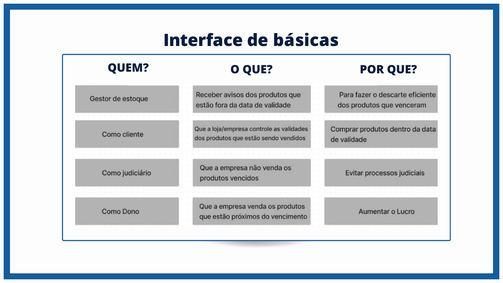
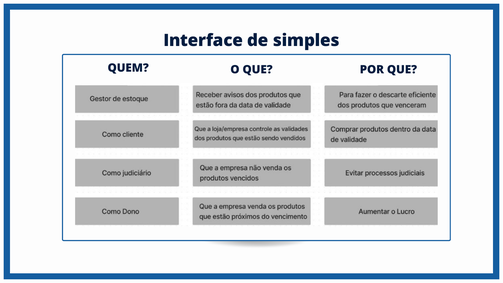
básicas: básicas -> simples (306, 40)
